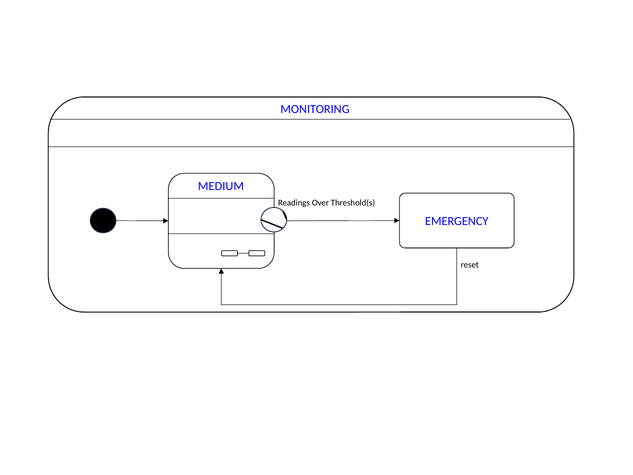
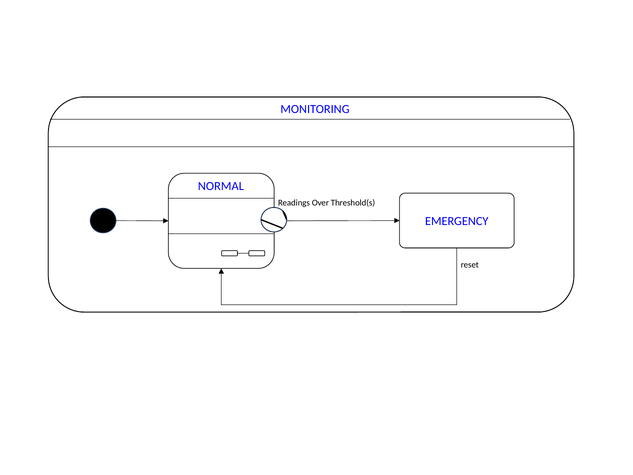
MEDIUM: MEDIUM -> NORMAL (221, 186)
